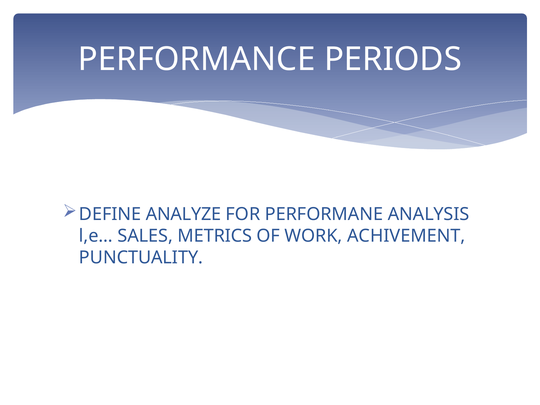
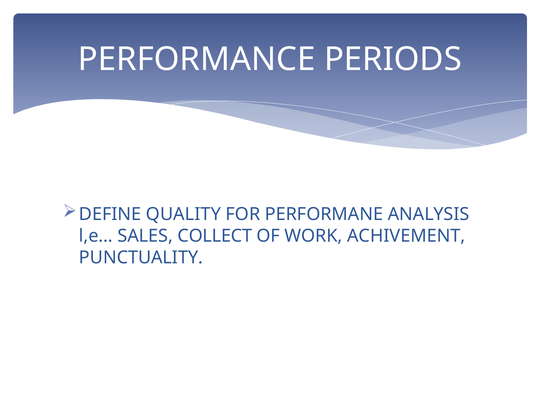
ANALYZE: ANALYZE -> QUALITY (183, 214)
METRICS: METRICS -> COLLECT (215, 236)
